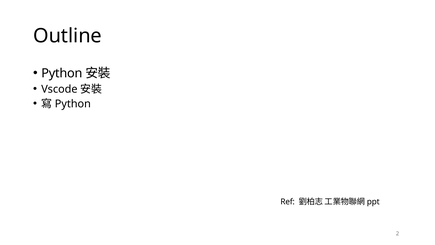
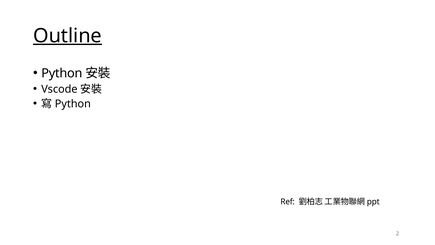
Outline underline: none -> present (68, 36)
